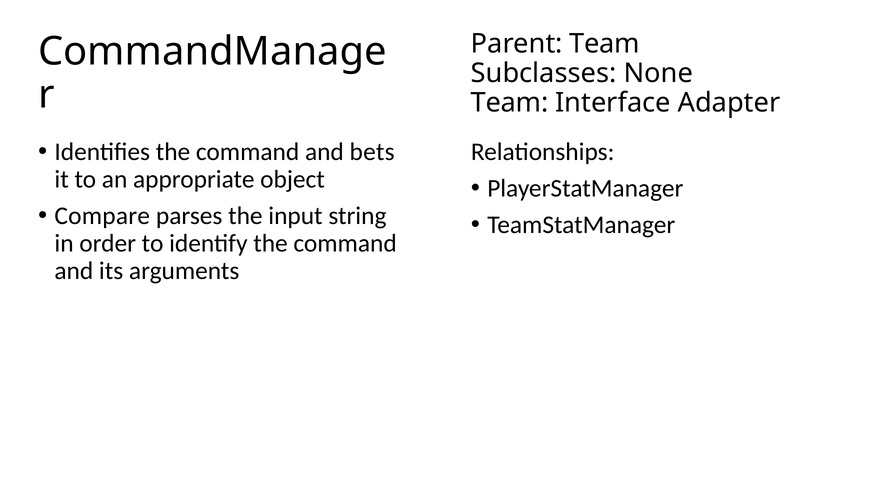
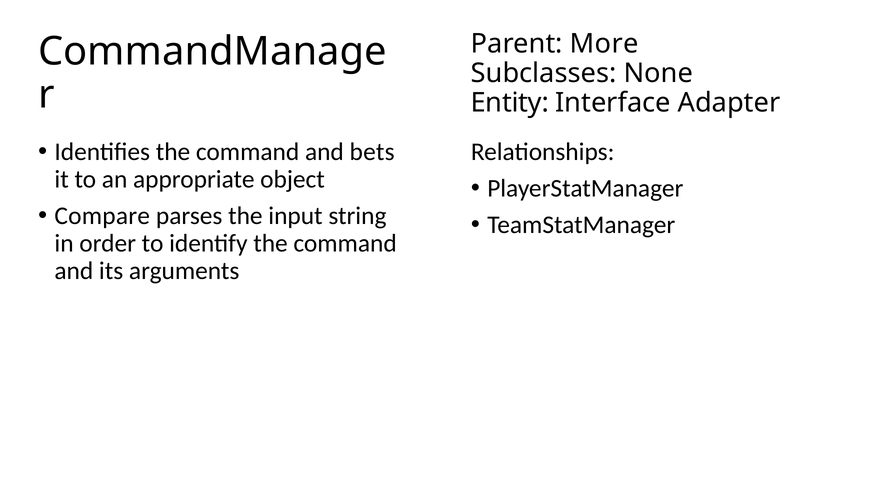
Parent Team: Team -> More (604, 44)
Team: Team -> Entity (510, 103)
